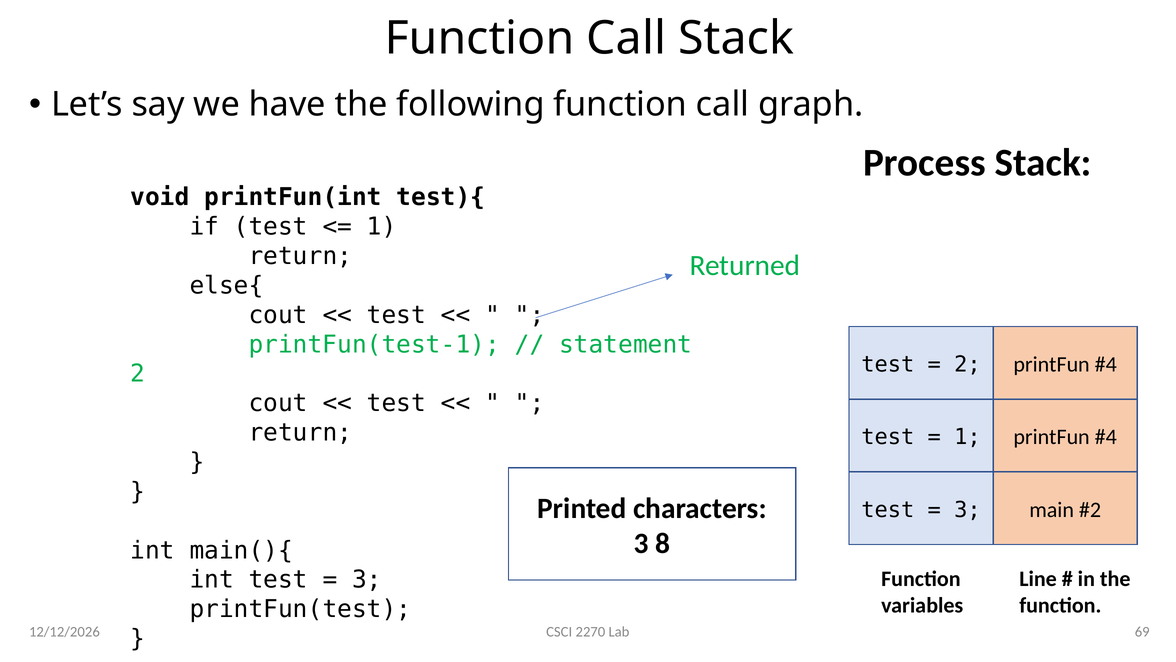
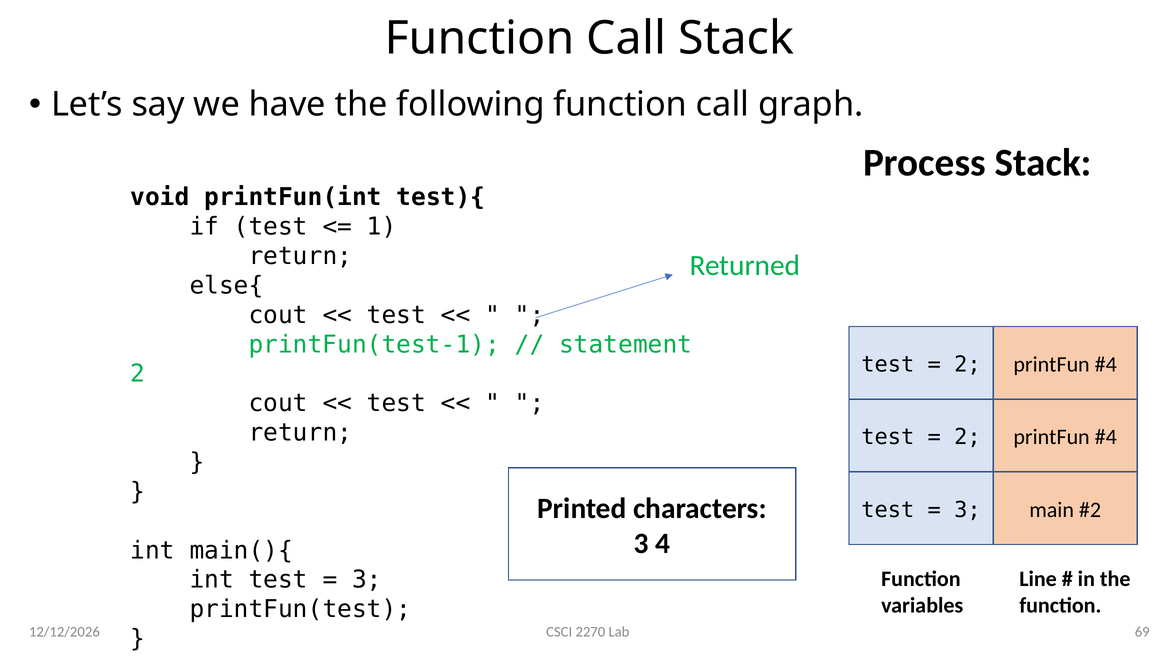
1: 1 -> 2 (967, 437)
8: 8 -> 4 (663, 543)
